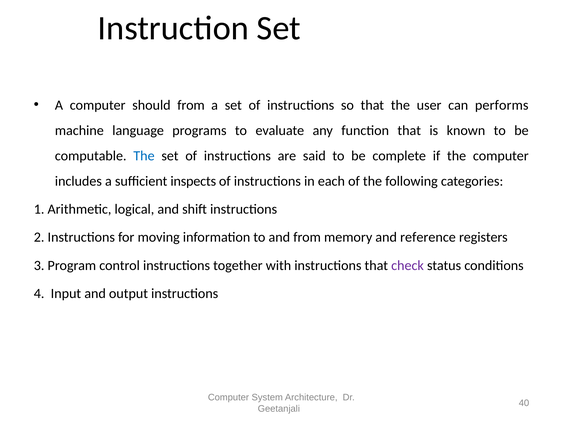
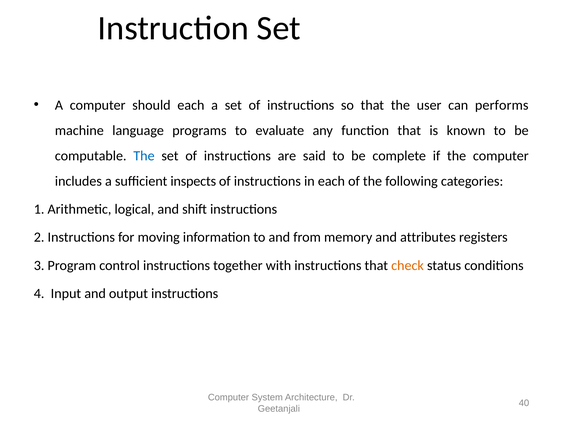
should from: from -> each (191, 105)
reference: reference -> attributes (428, 237)
check colour: purple -> orange (408, 266)
